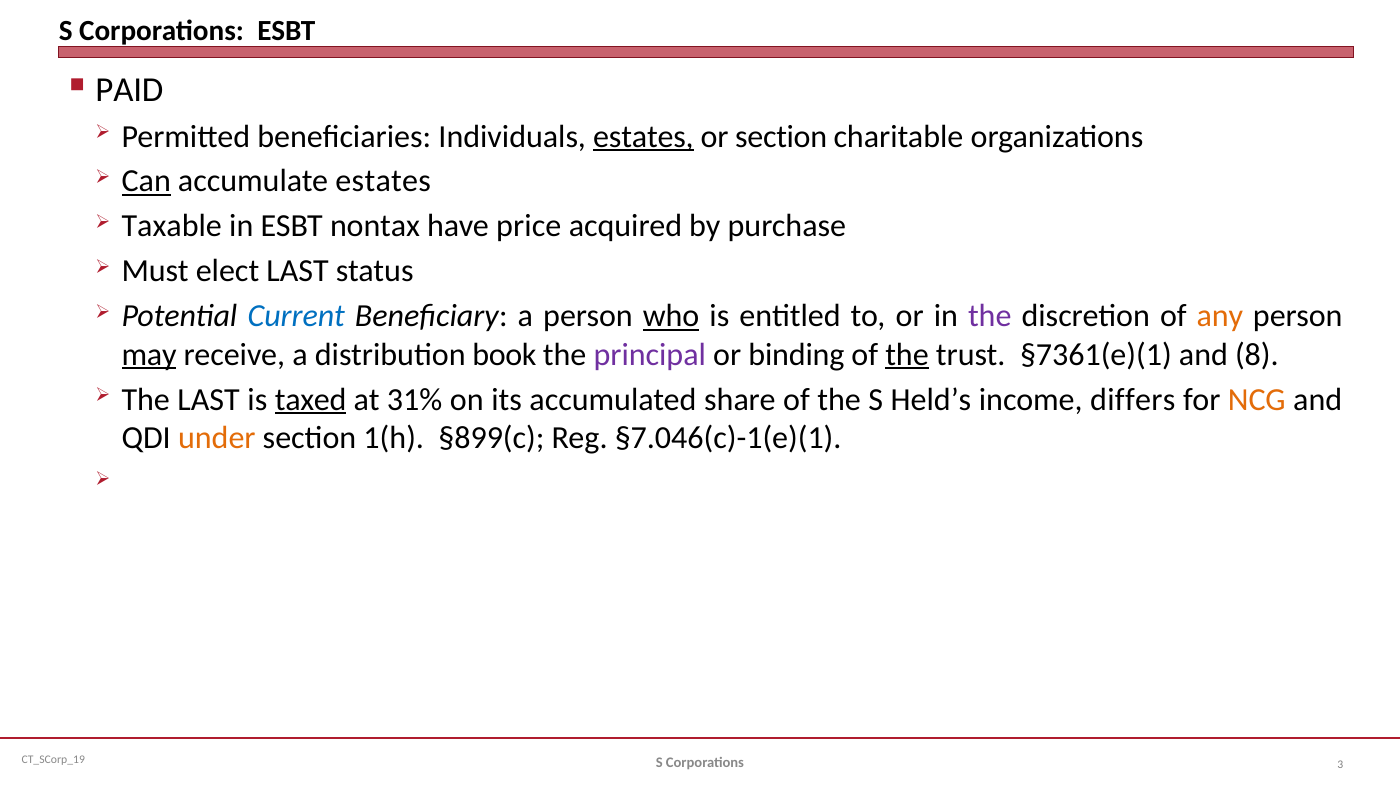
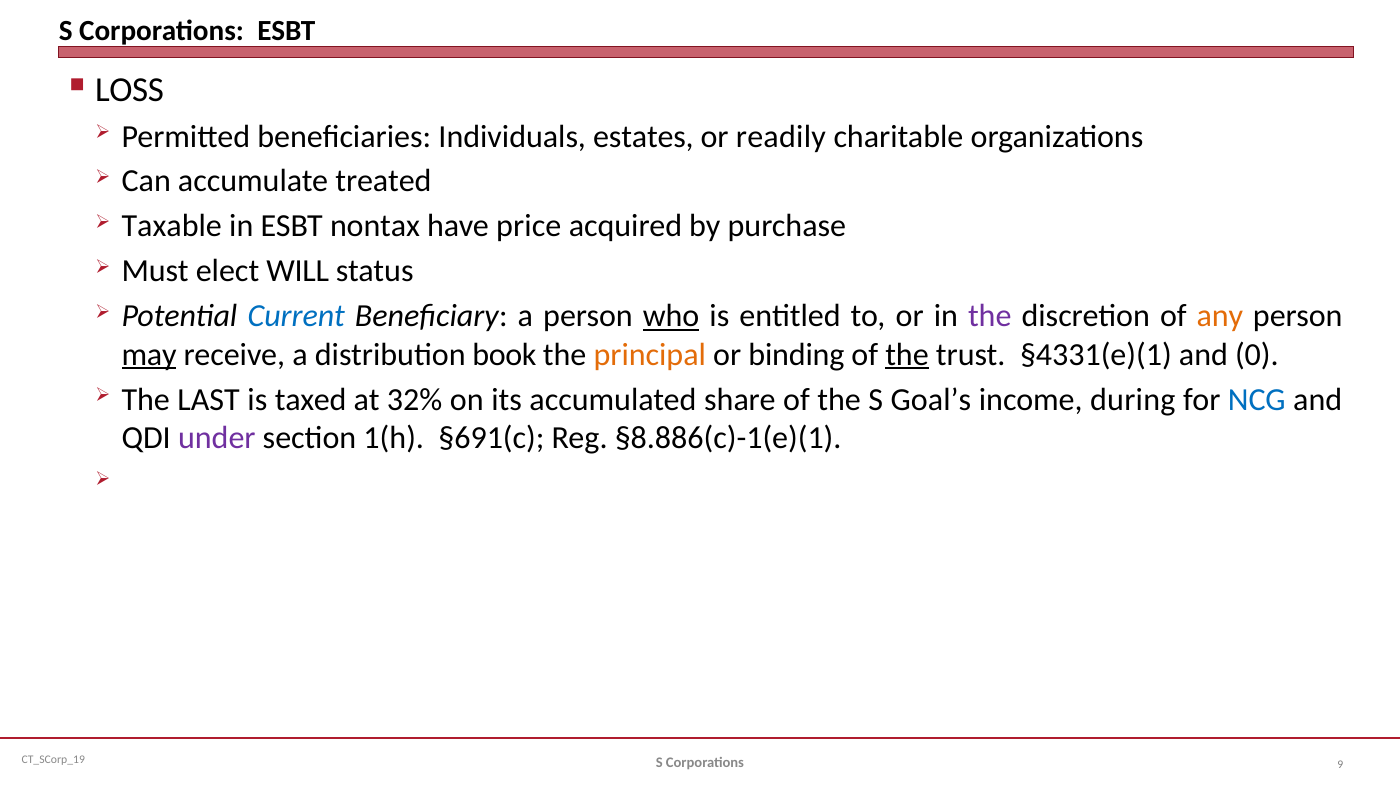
PAID: PAID -> LOSS (130, 90)
estates underline: present -> none (643, 136)
or section: section -> readily (781, 136)
Can underline: present -> none (146, 181)
accumulate estates: estates -> treated (383, 181)
elect LAST: LAST -> WILL (298, 271)
principal colour: purple -> orange (650, 354)
§7361(e)(1: §7361(e)(1 -> §4331(e)(1 (1096, 354)
8: 8 -> 0 (1257, 354)
taxed underline: present -> none (311, 399)
31%: 31% -> 32% (415, 399)
Held’s: Held’s -> Goal’s (931, 399)
differs: differs -> during (1133, 399)
NCG colour: orange -> blue (1257, 399)
under colour: orange -> purple (217, 438)
§899(c: §899(c -> §691(c (491, 438)
§7.046(c)-1(e)(1: §7.046(c)-1(e)(1 -> §8.886(c)-1(e)(1 (728, 438)
3: 3 -> 9 (1340, 765)
